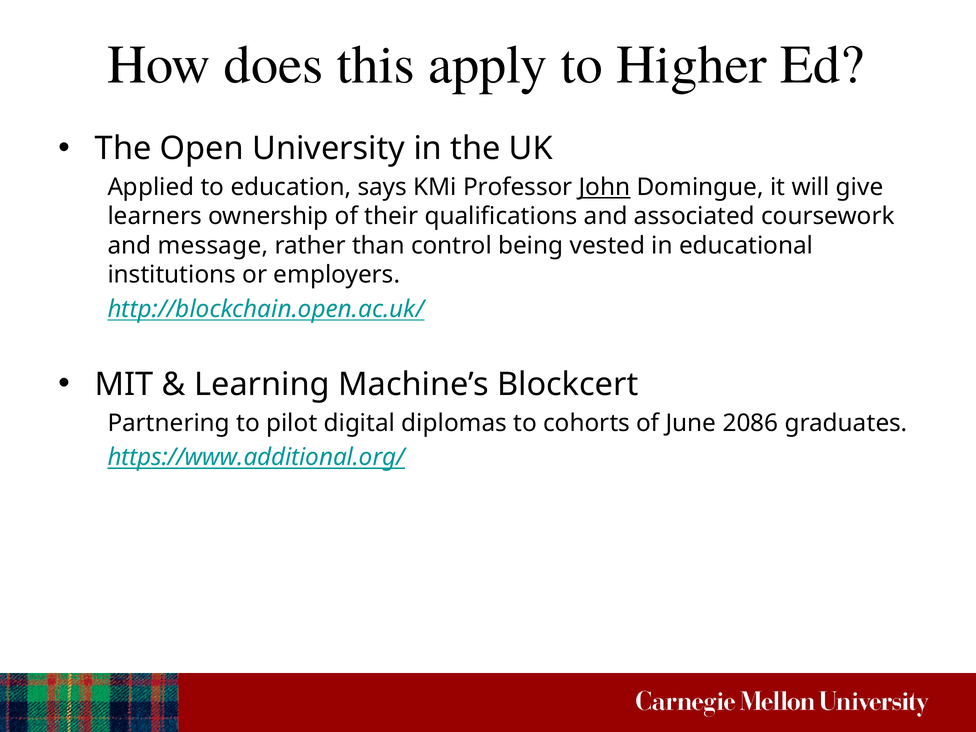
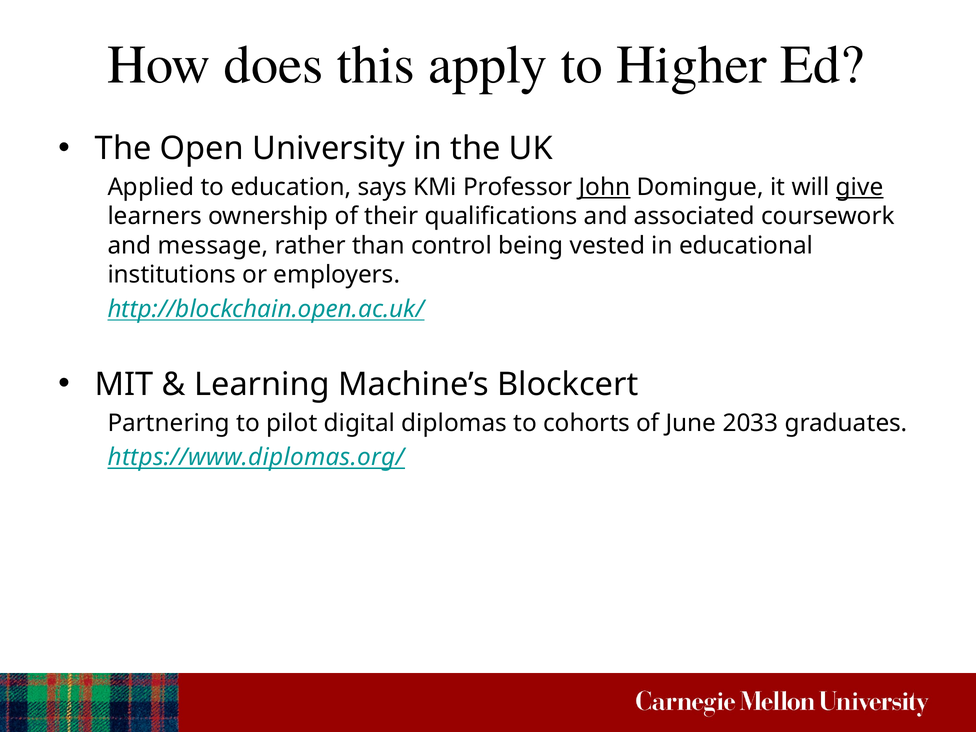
give underline: none -> present (860, 187)
2086: 2086 -> 2033 (750, 423)
https://www.additional.org/: https://www.additional.org/ -> https://www.diplomas.org/ (256, 457)
